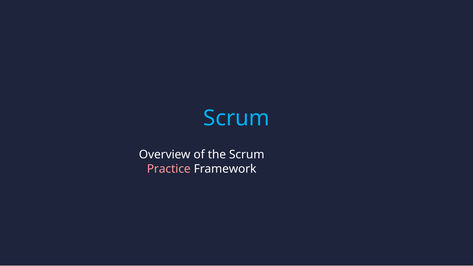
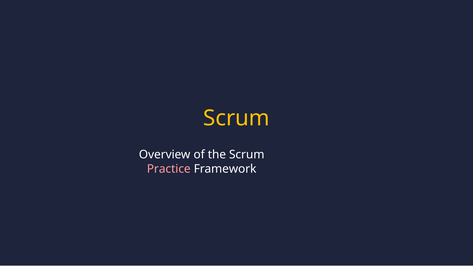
Scrum colour: light blue -> yellow (236, 118)
